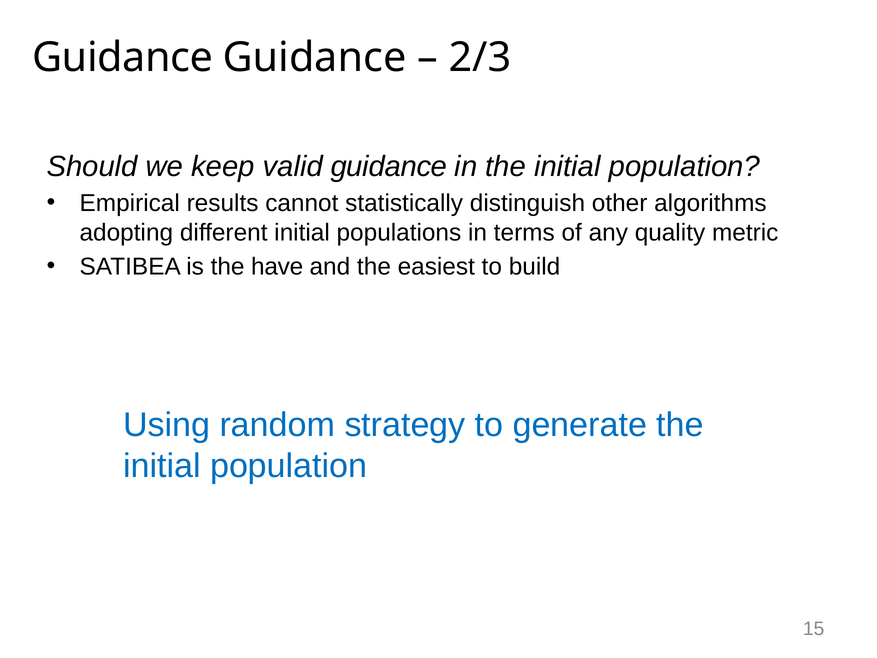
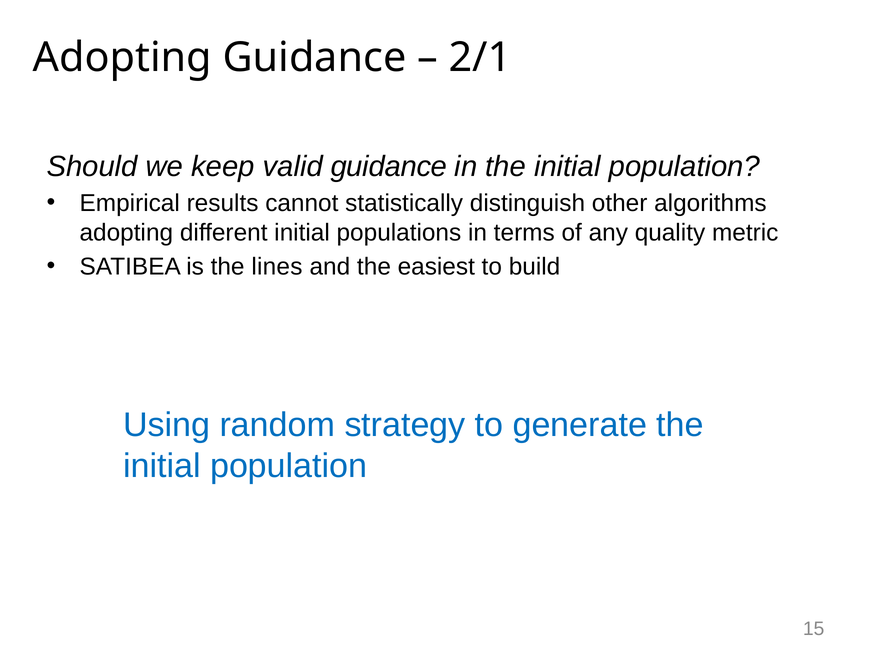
Guidance: Guidance -> Adopting (122, 58)
2/3: 2/3 -> 2/1 (480, 58)
have: have -> lines (277, 267)
